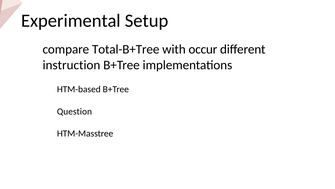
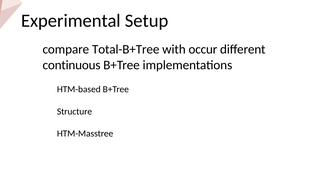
instruction: instruction -> continuous (72, 65)
Question: Question -> Structure (75, 111)
